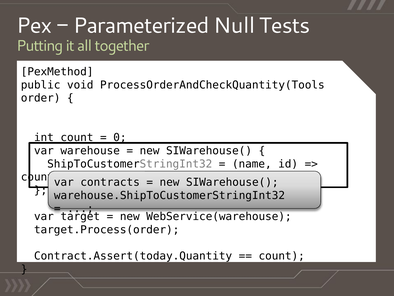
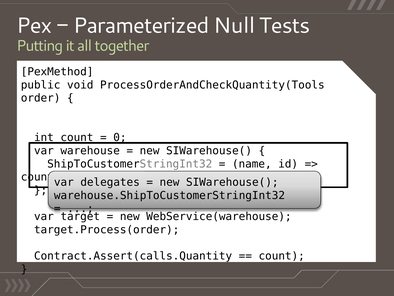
contracts: contracts -> delegates (110, 182)
Contract.Assert(today.Quantity: Contract.Assert(today.Quantity -> Contract.Assert(calls.Quantity (133, 256)
